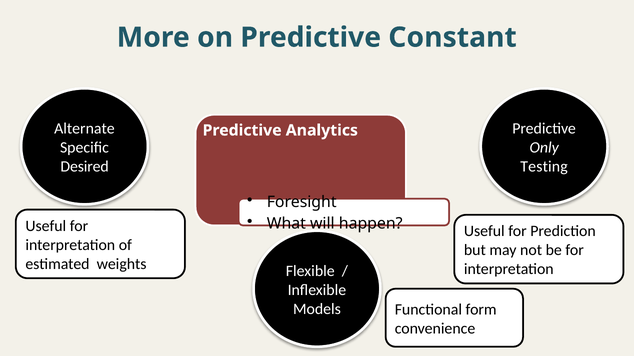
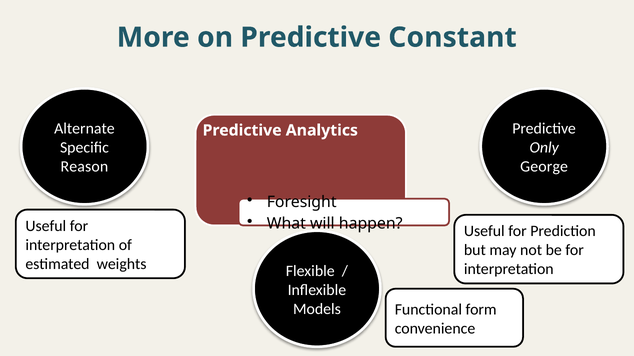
Desired: Desired -> Reason (84, 167)
Testing: Testing -> George (544, 167)
